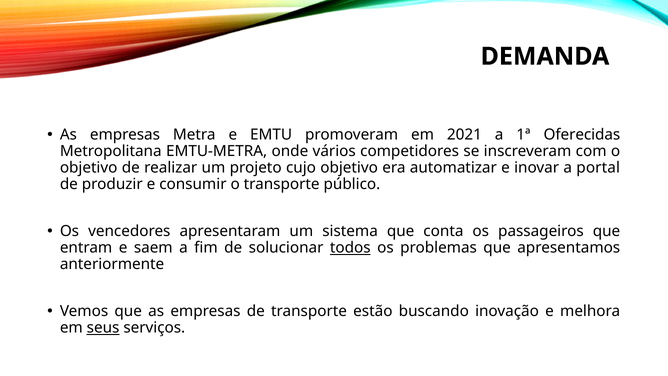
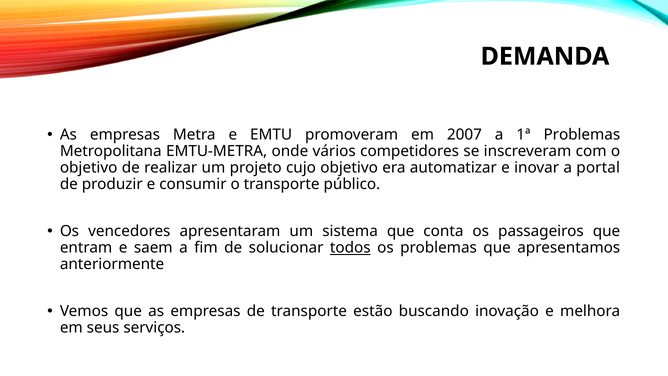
2021: 2021 -> 2007 (464, 135)
1ª Oferecidas: Oferecidas -> Problemas (582, 135)
seus underline: present -> none (103, 328)
